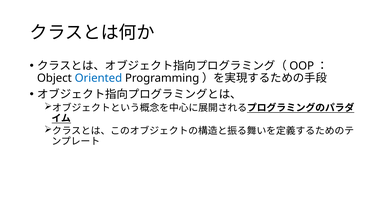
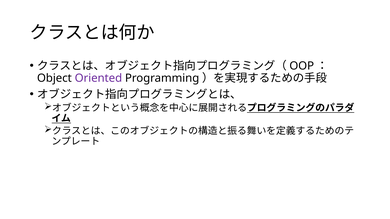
Oriented colour: blue -> purple (98, 78)
